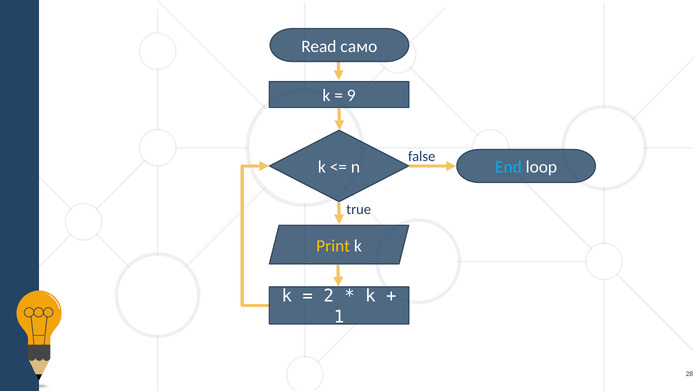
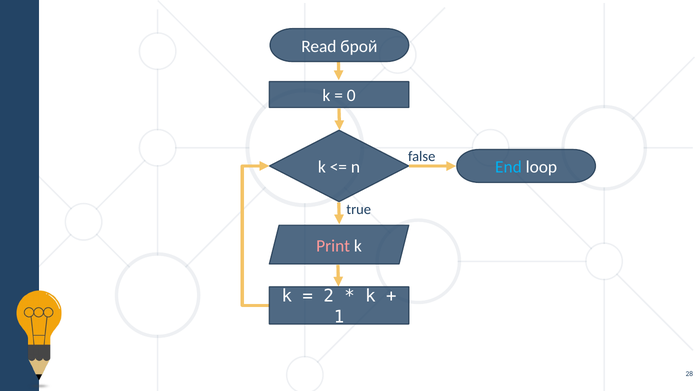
само: само -> брой (359, 46)
9: 9 -> 0 (351, 96)
Print colour: yellow -> pink (333, 246)
